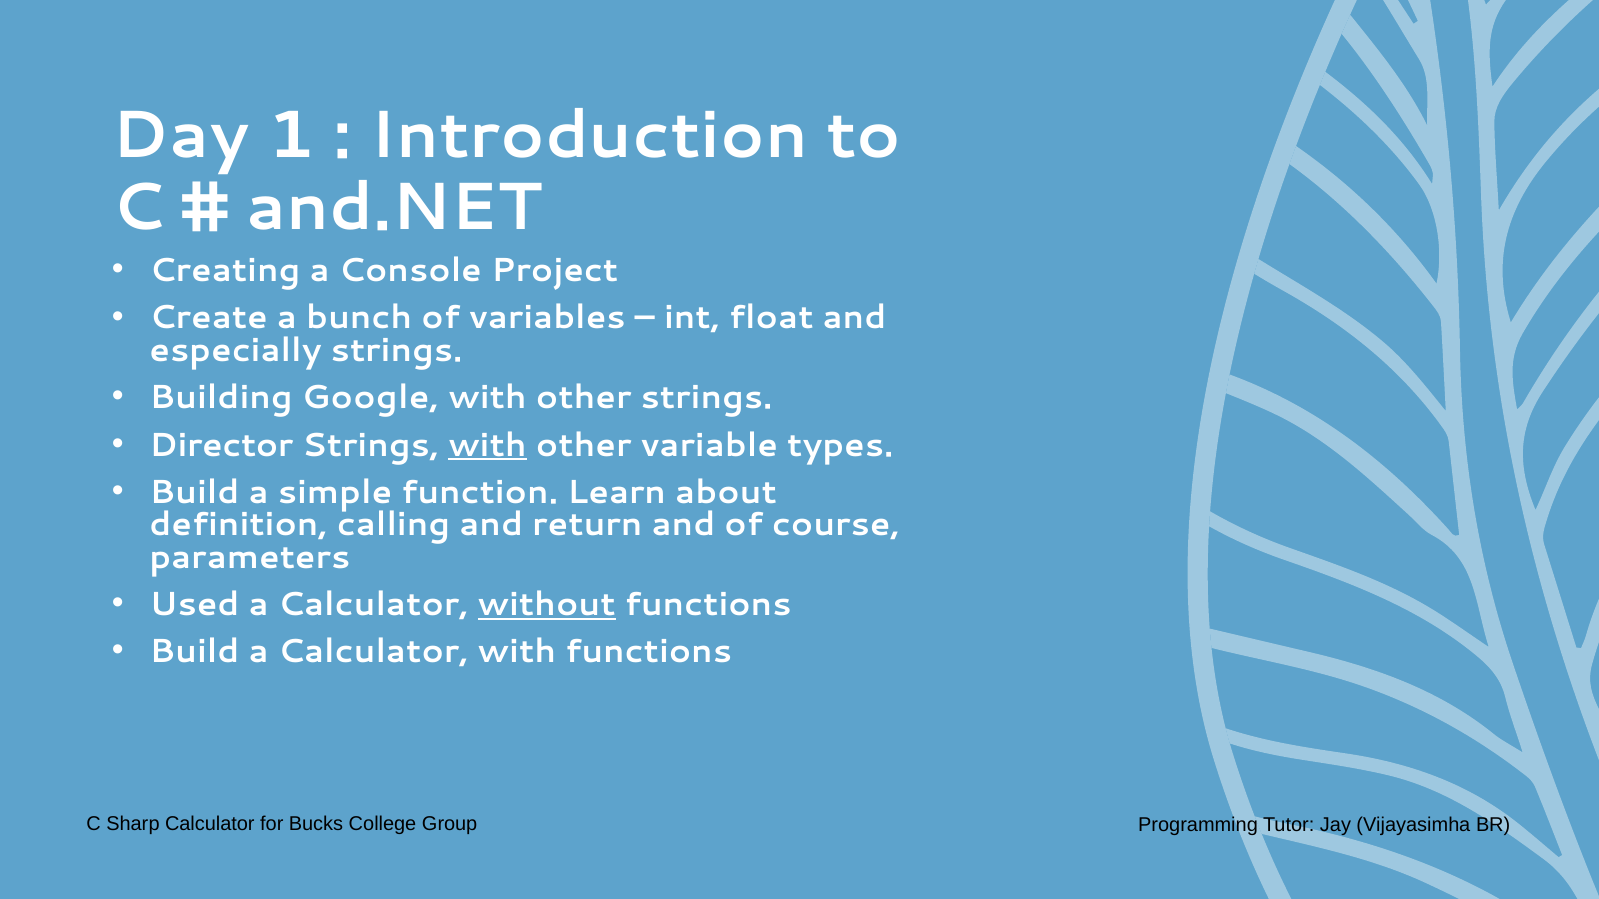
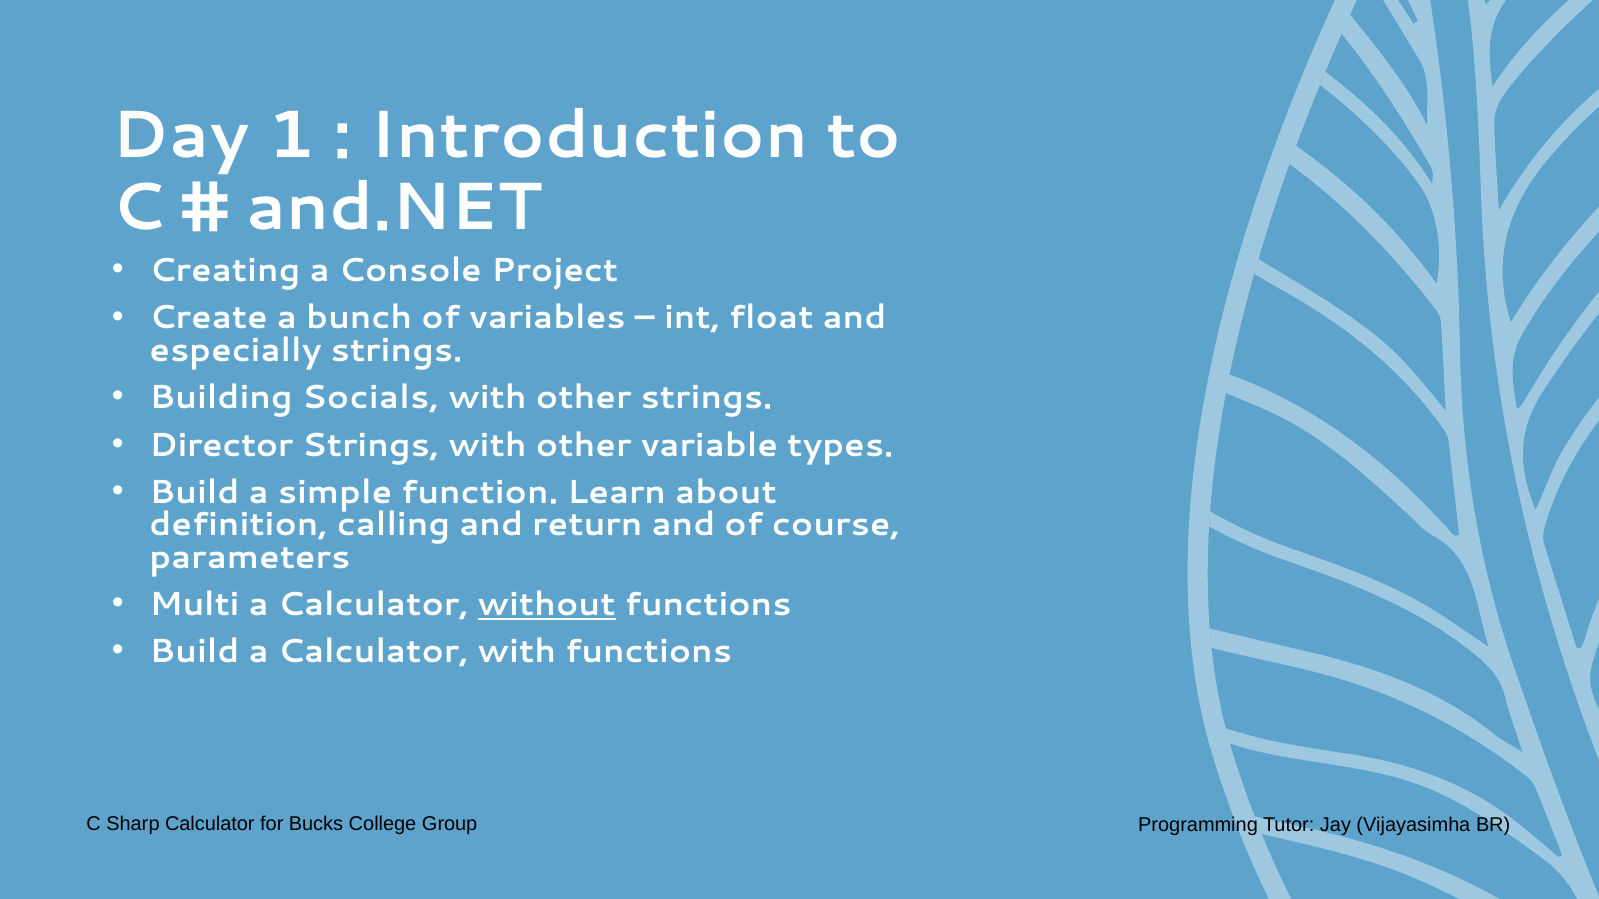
Google: Google -> Socials (370, 398)
with underline: present -> none (487, 445)
Used: Used -> Multi (194, 605)
